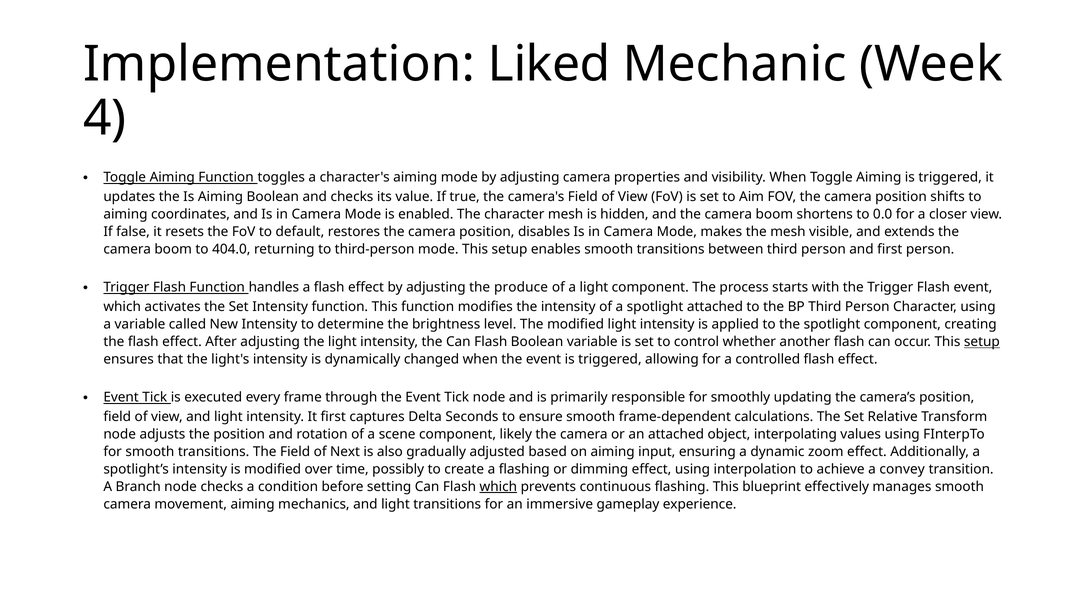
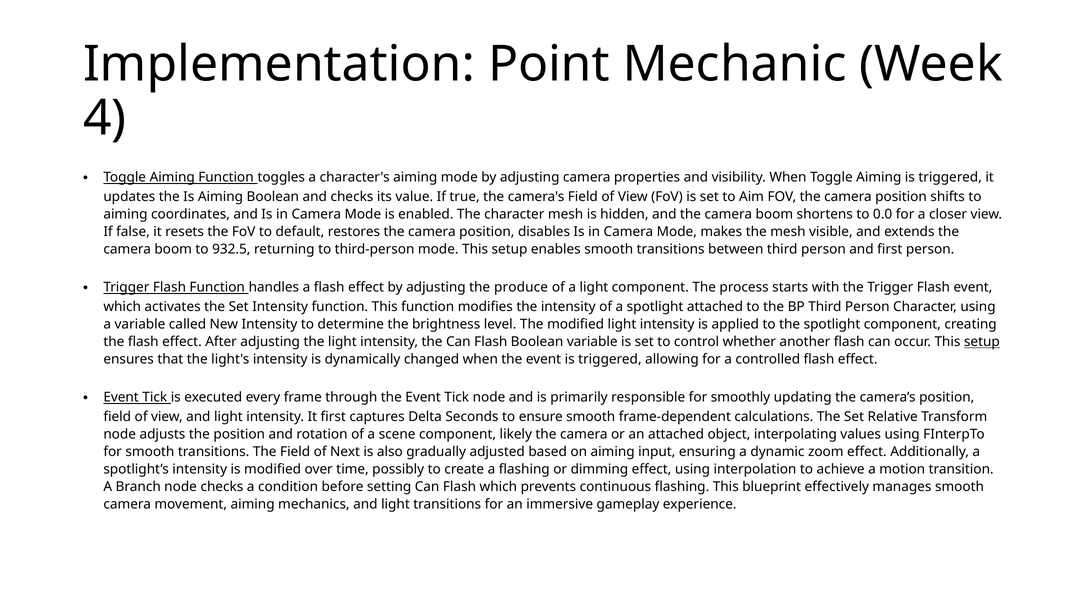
Liked: Liked -> Point (549, 65)
404.0: 404.0 -> 932.5 (231, 250)
convey: convey -> motion (902, 470)
which underline: present -> none (498, 487)
